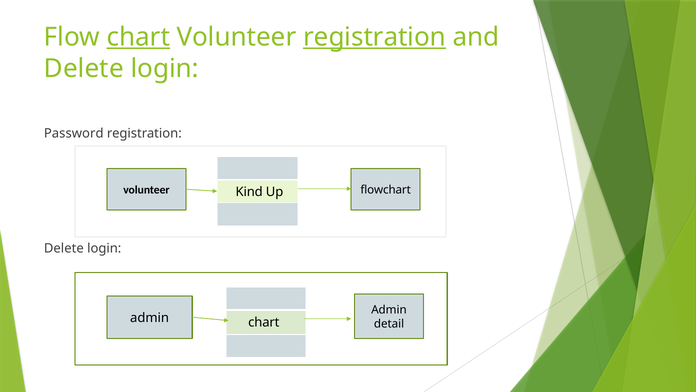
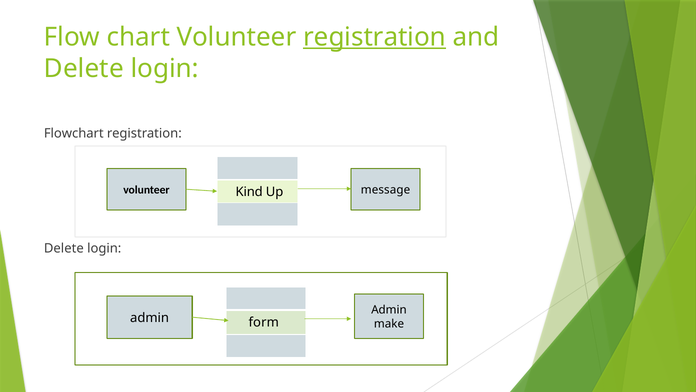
chart underline: present -> none (138, 37)
Password: Password -> Flowchart (74, 133)
flowchart: flowchart -> message (386, 190)
chart: chart -> form (264, 322)
detail: detail -> make (389, 324)
